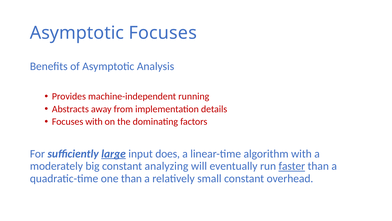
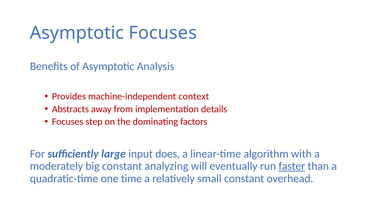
running: running -> context (194, 96)
Focuses with: with -> step (94, 121)
large underline: present -> none (114, 153)
one than: than -> time (131, 178)
